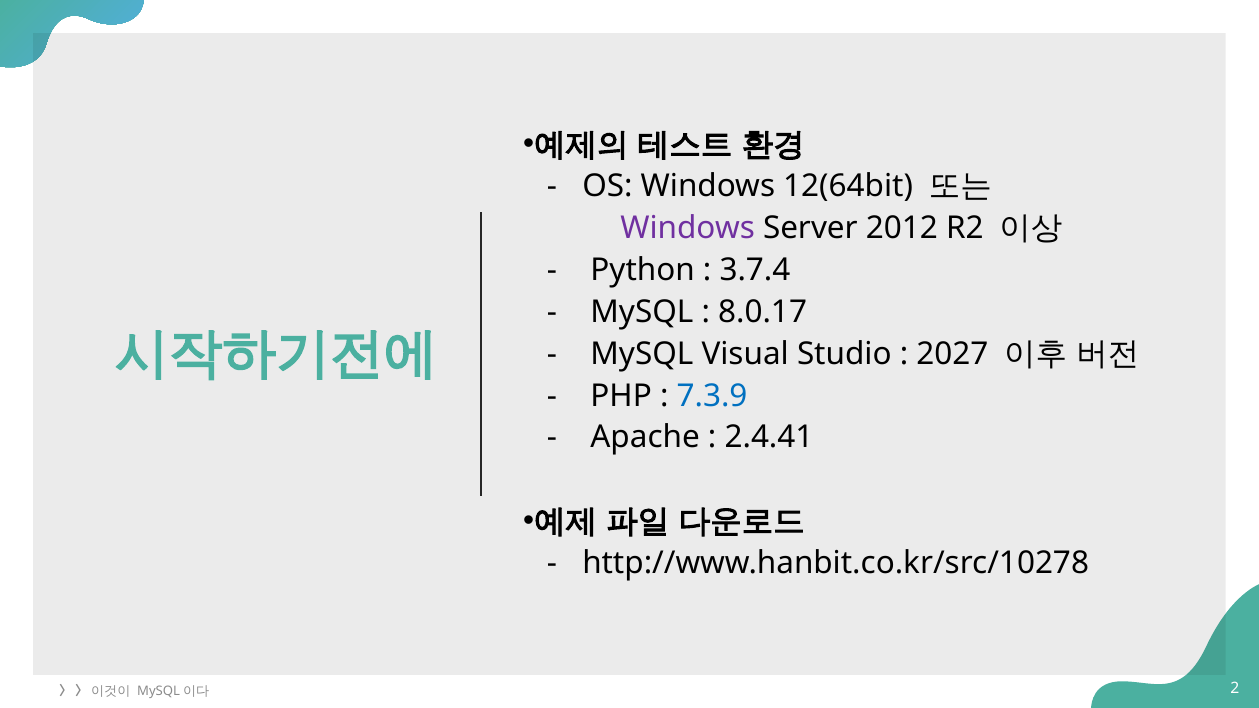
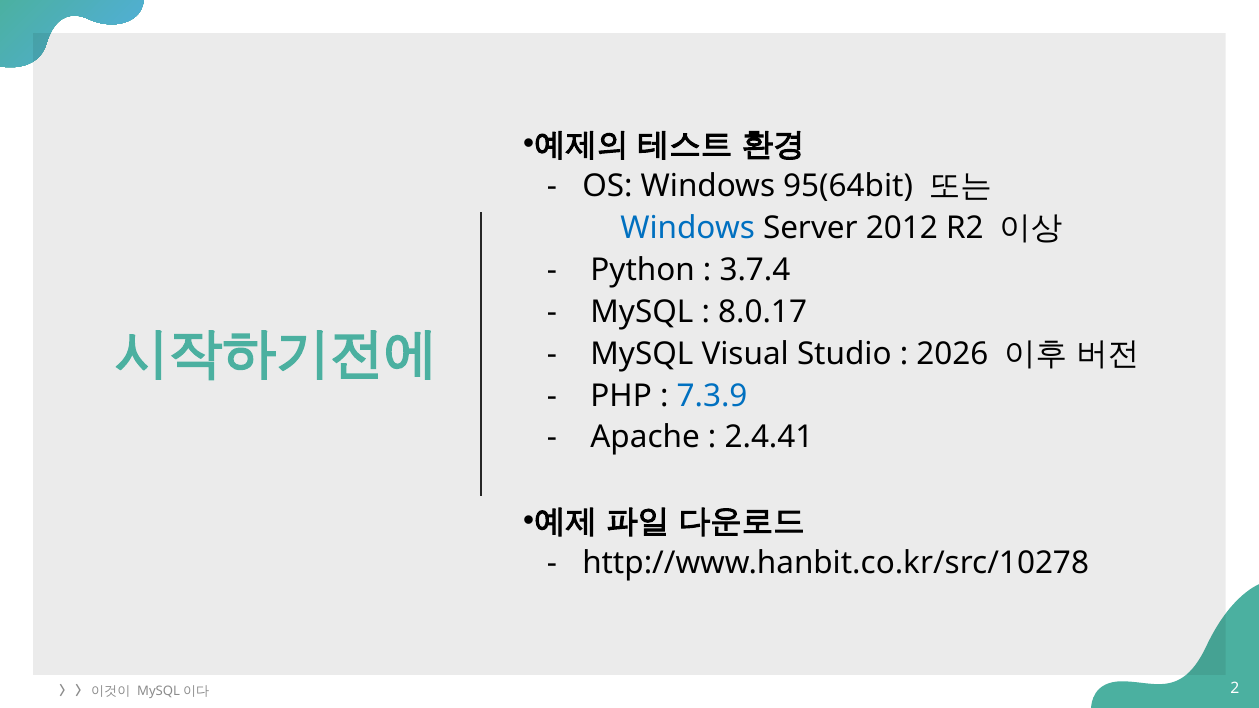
12(64bit: 12(64bit -> 95(64bit (848, 186)
Windows colour: purple -> blue (688, 228)
2027: 2027 -> 2026 (952, 354)
